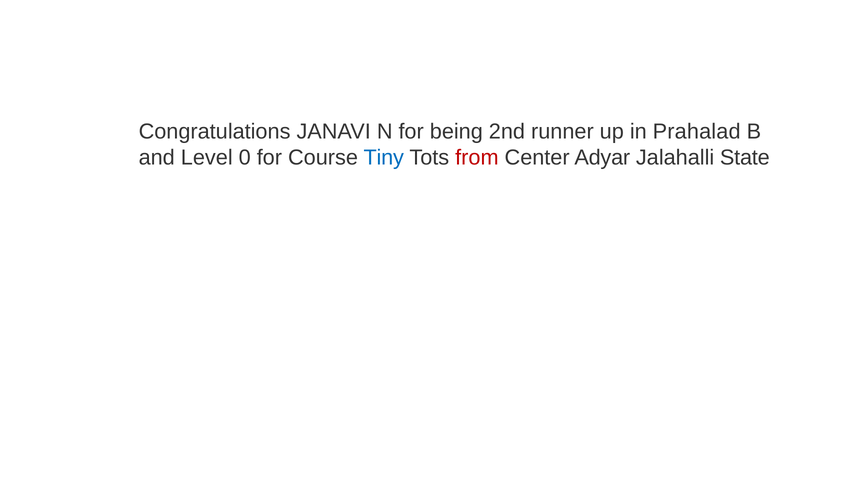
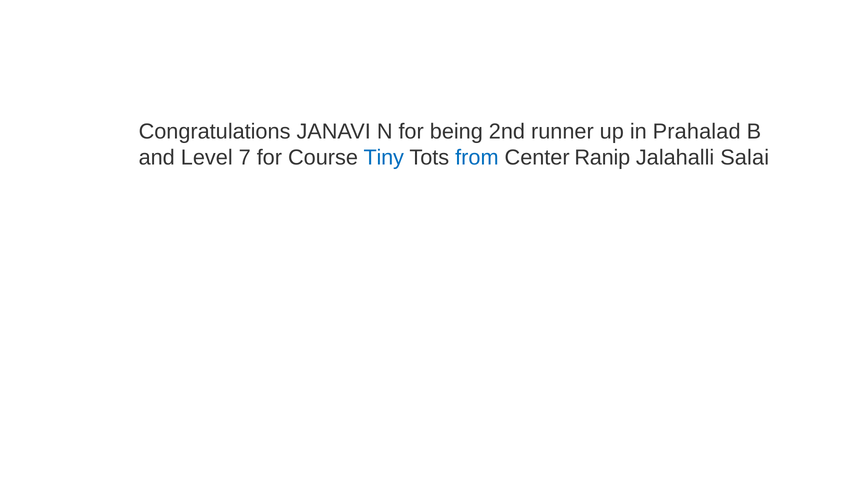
0: 0 -> 7 (245, 158)
from colour: red -> blue (477, 158)
Adyar: Adyar -> Ranip (602, 158)
State: State -> Salai (745, 158)
